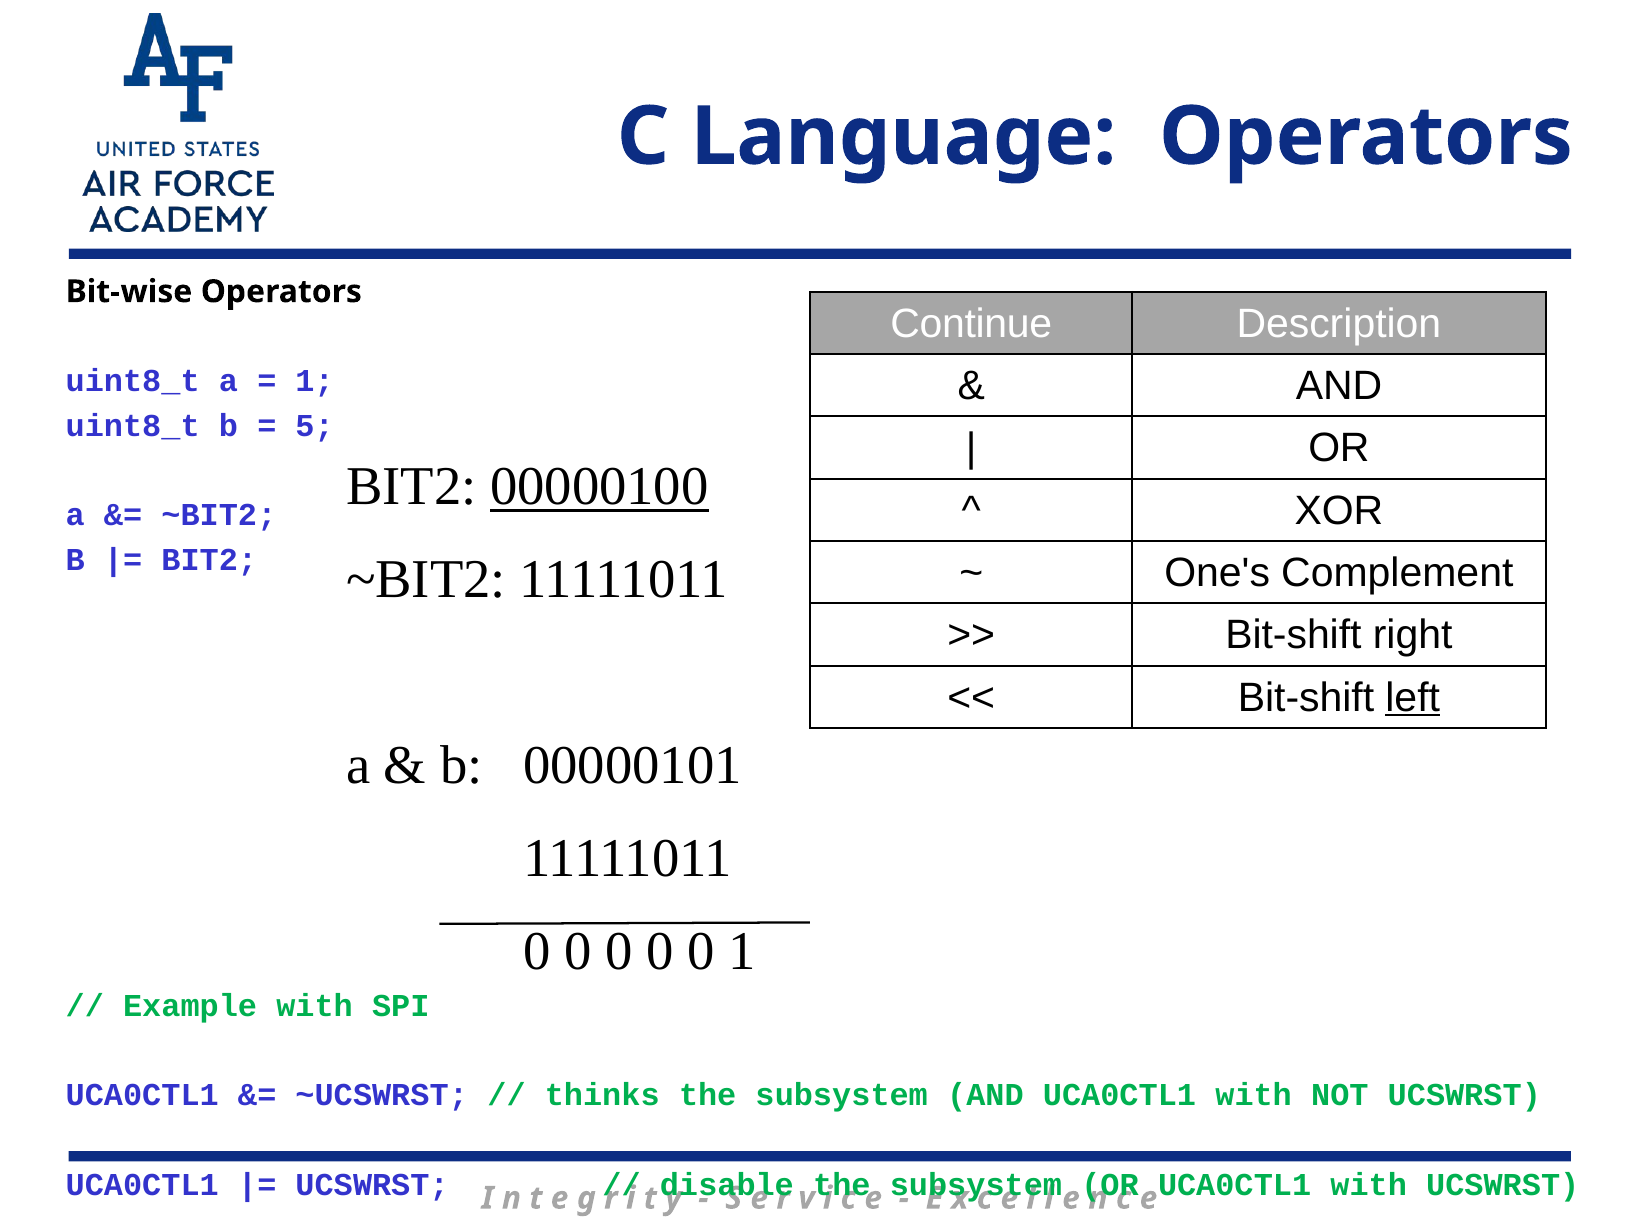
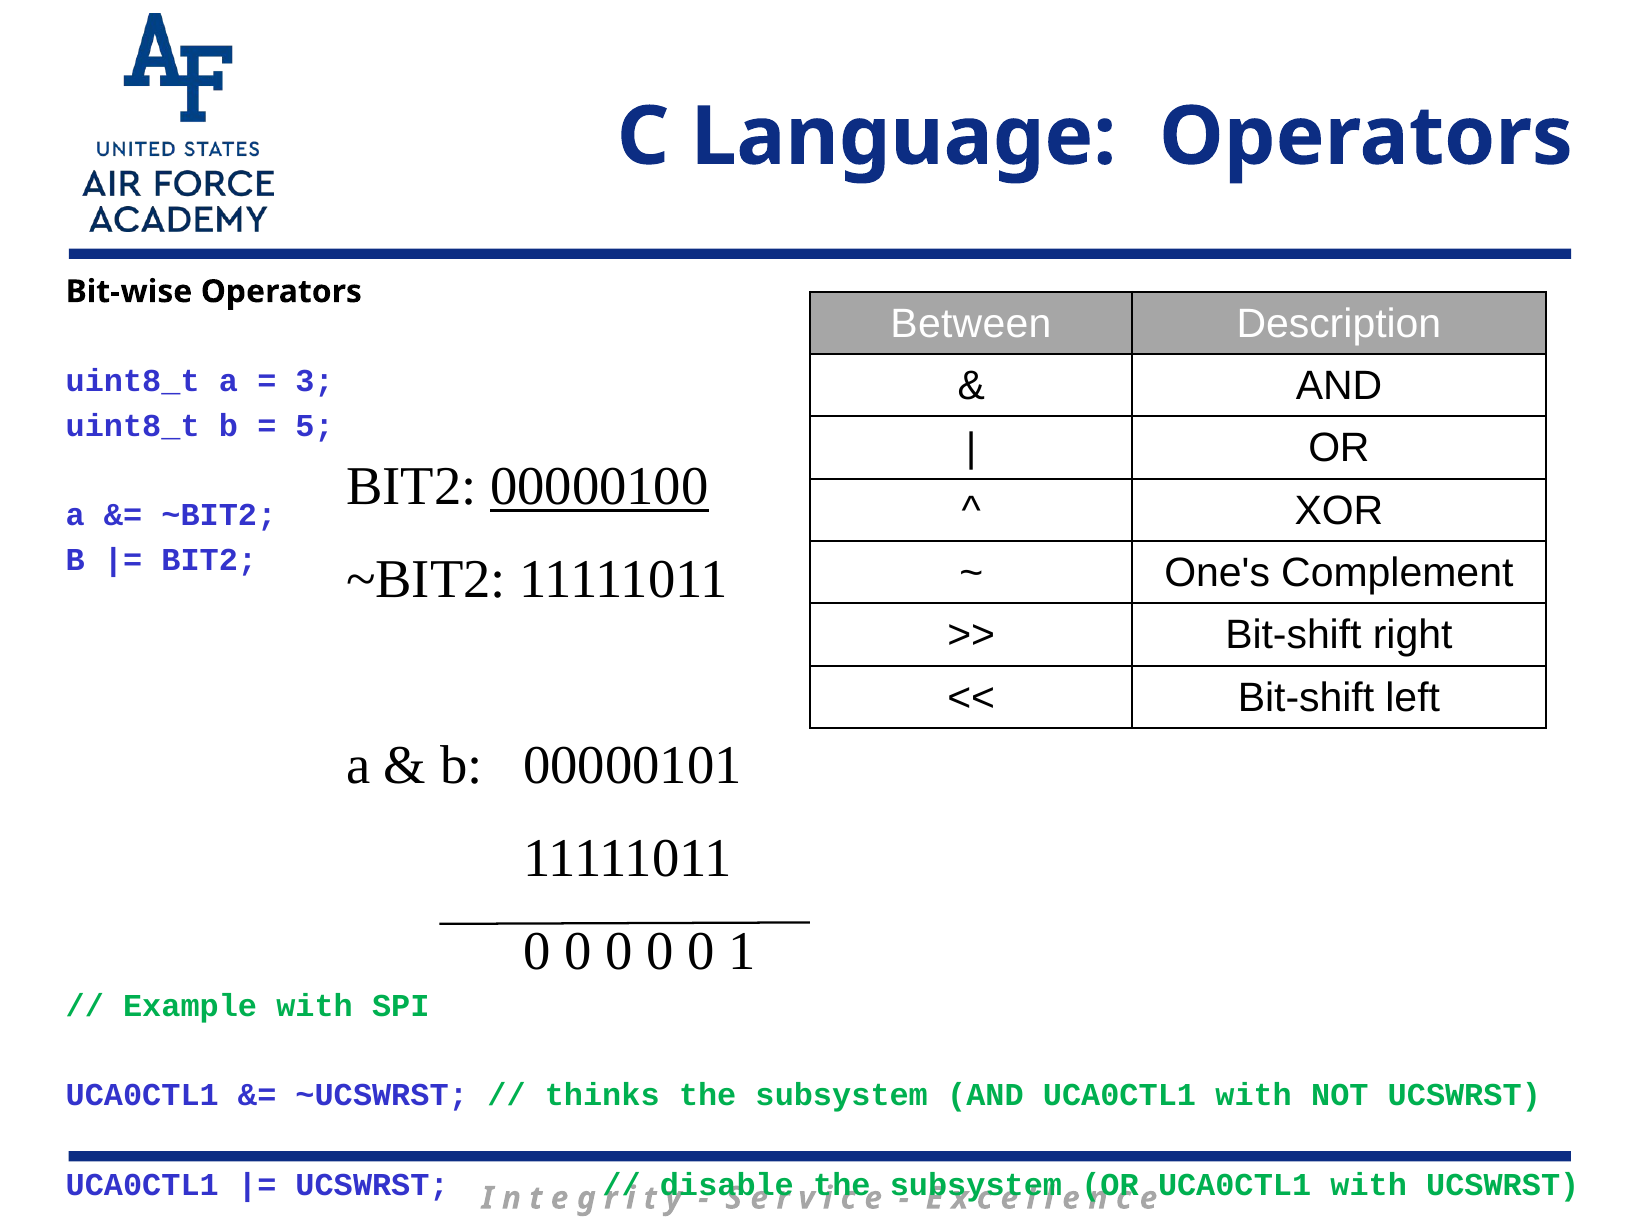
Continue: Continue -> Between (971, 324)
1: 1 -> 3 (315, 381)
left underline: present -> none (1413, 698)
